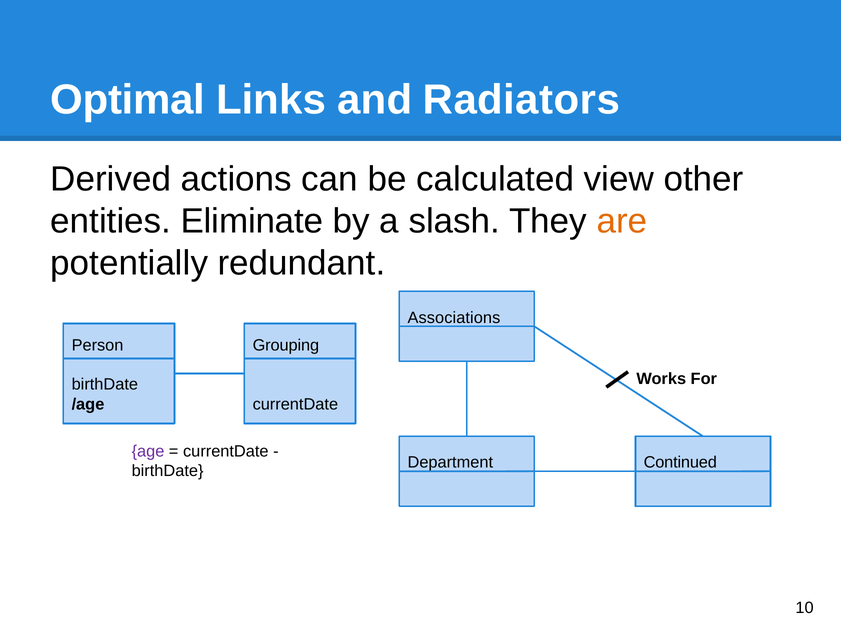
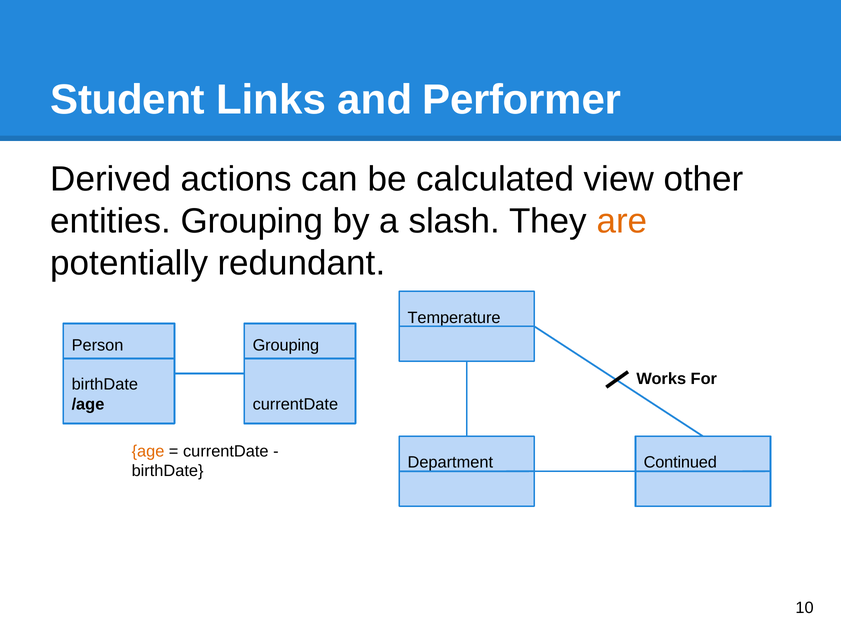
Optimal: Optimal -> Student (128, 100)
Radiators: Radiators -> Performer (522, 100)
entities Eliminate: Eliminate -> Grouping (252, 221)
Associations: Associations -> Temperature (454, 317)
age colour: purple -> orange (148, 451)
